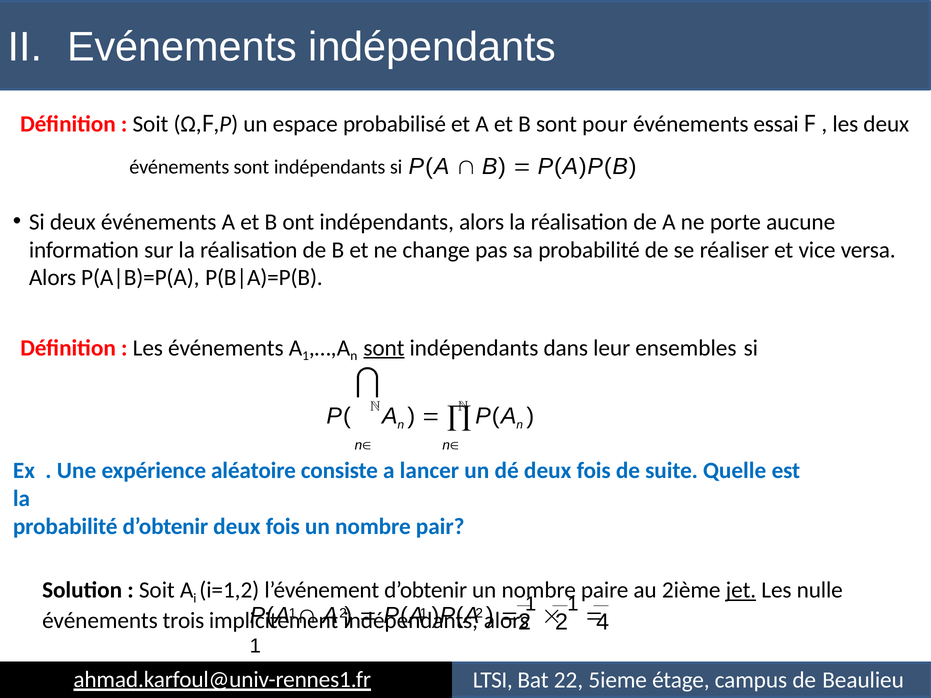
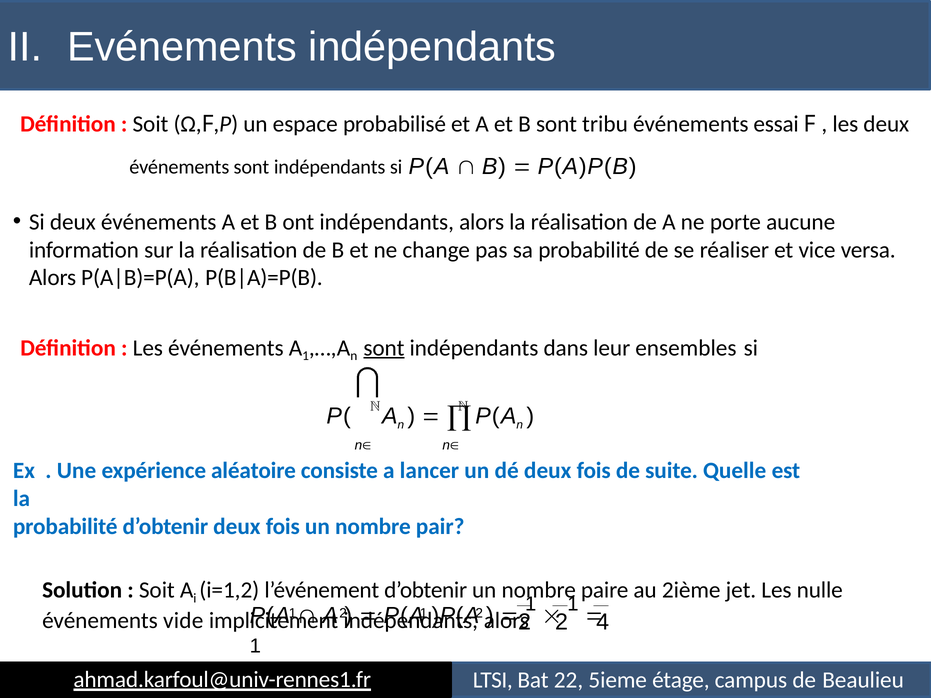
pour: pour -> tribu (605, 124)
jet underline: present -> none (741, 590)
trois: trois -> vide (183, 621)
